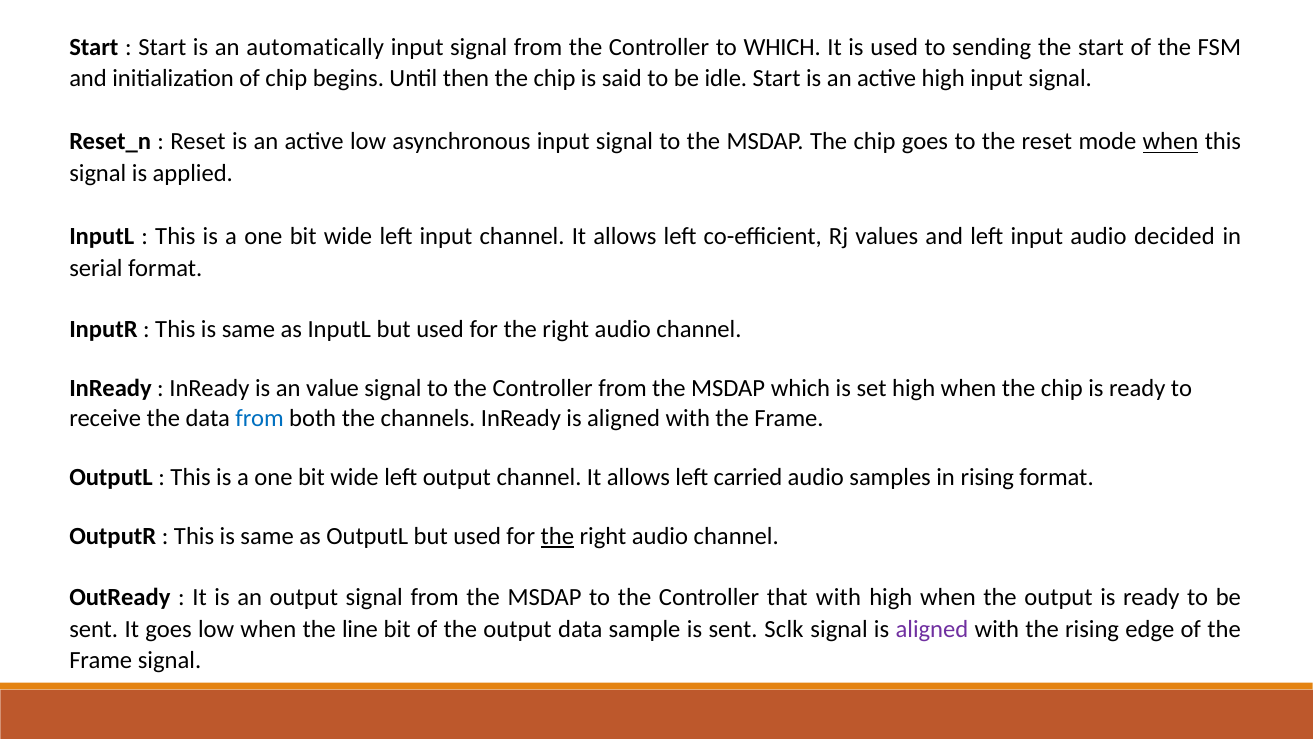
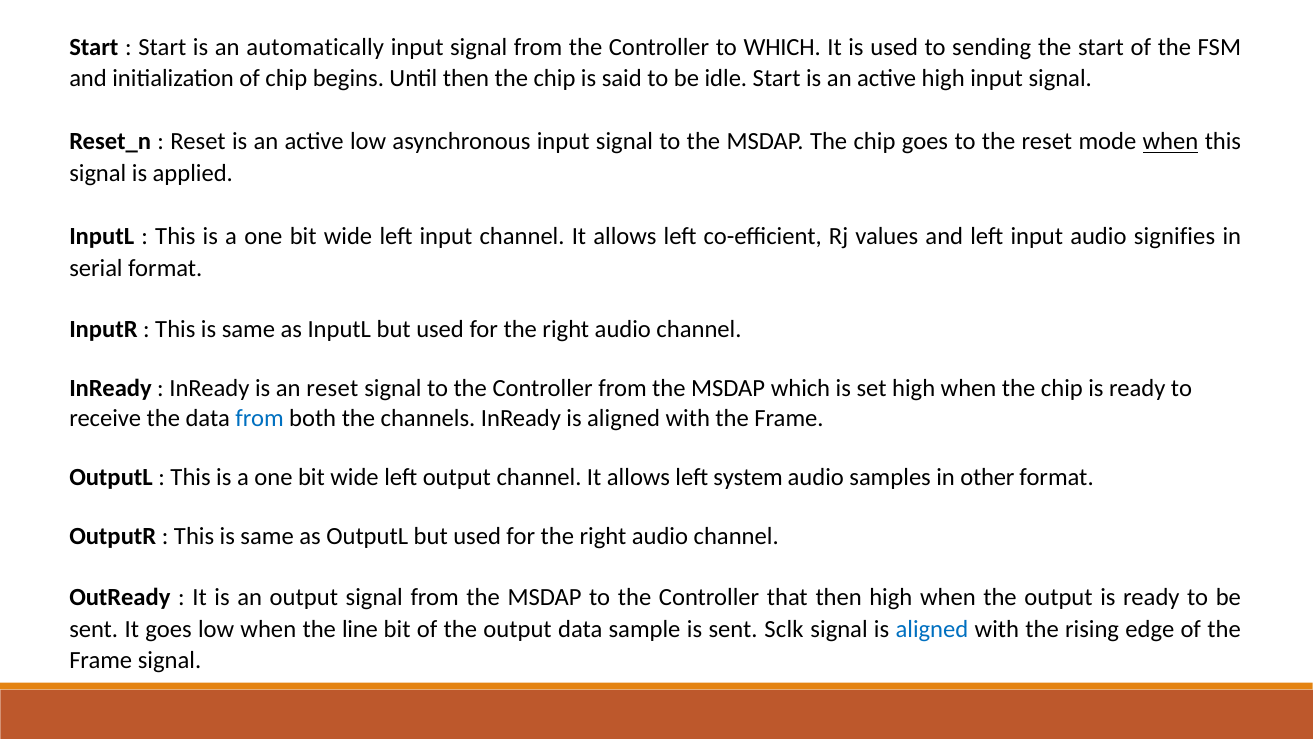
decided: decided -> signifies (1175, 237)
an value: value -> reset (332, 388)
carried: carried -> system (748, 477)
in rising: rising -> other (987, 477)
the underline: present -> none (557, 536)
that with: with -> then (839, 597)
aligned colour: purple -> blue (932, 629)
